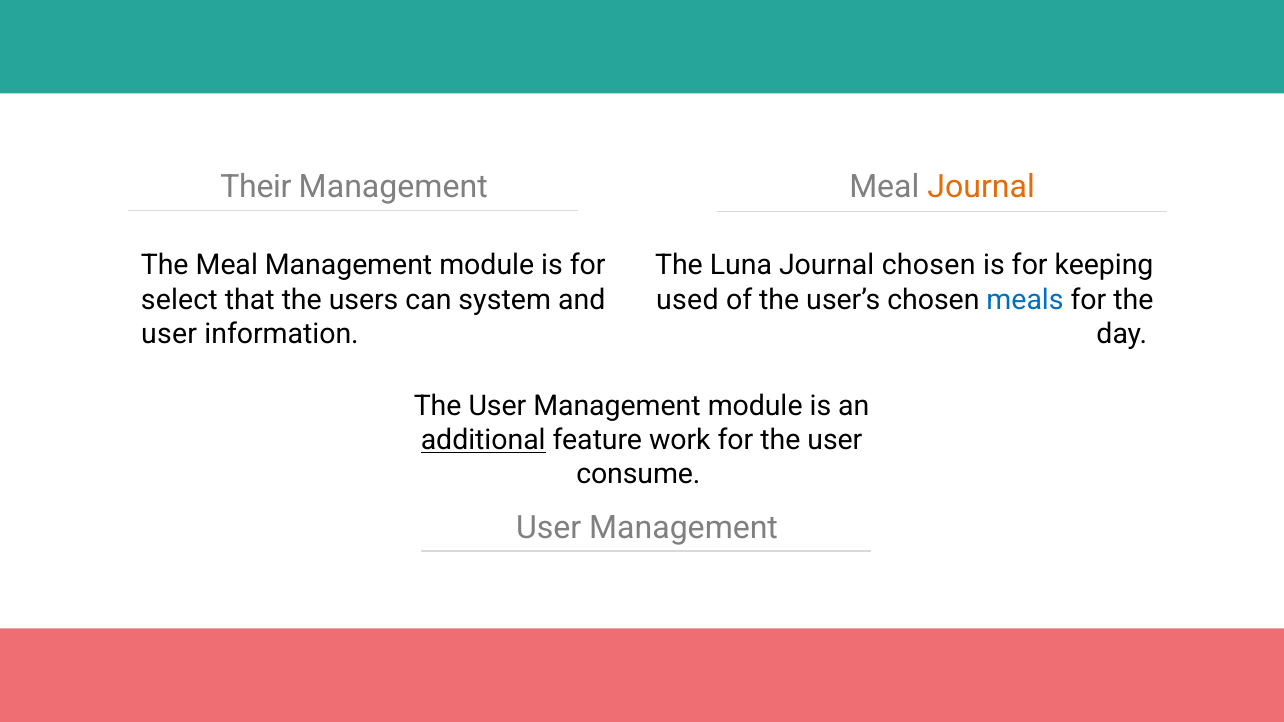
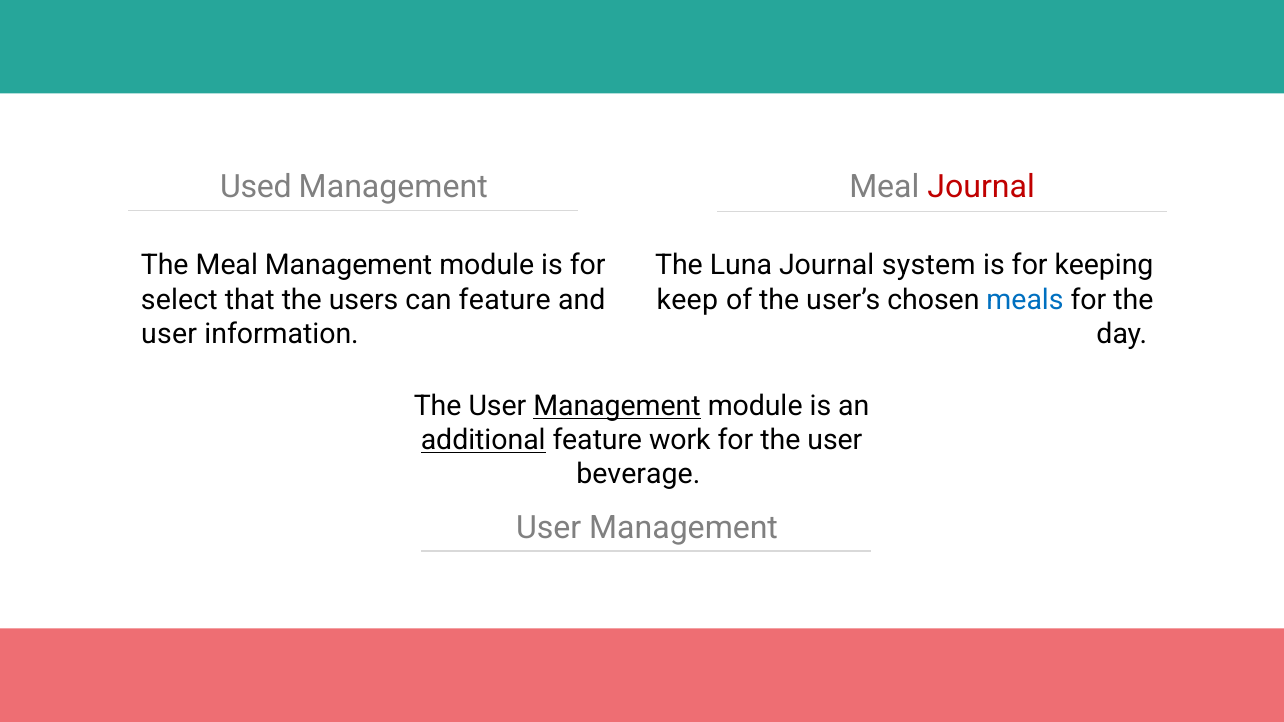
Their: Their -> Used (256, 187)
Journal colour: orange -> red (981, 187)
Journal chosen: chosen -> system (929, 265)
can system: system -> feature (505, 300)
used: used -> keep (687, 300)
Management underline: none -> present (617, 406)
consume: consume -> beverage (638, 475)
